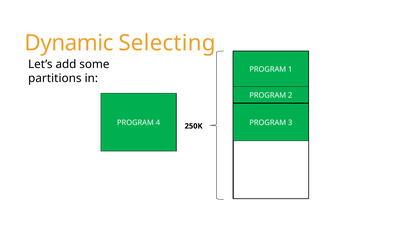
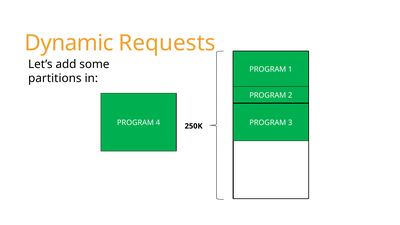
Selecting: Selecting -> Requests (167, 43)
